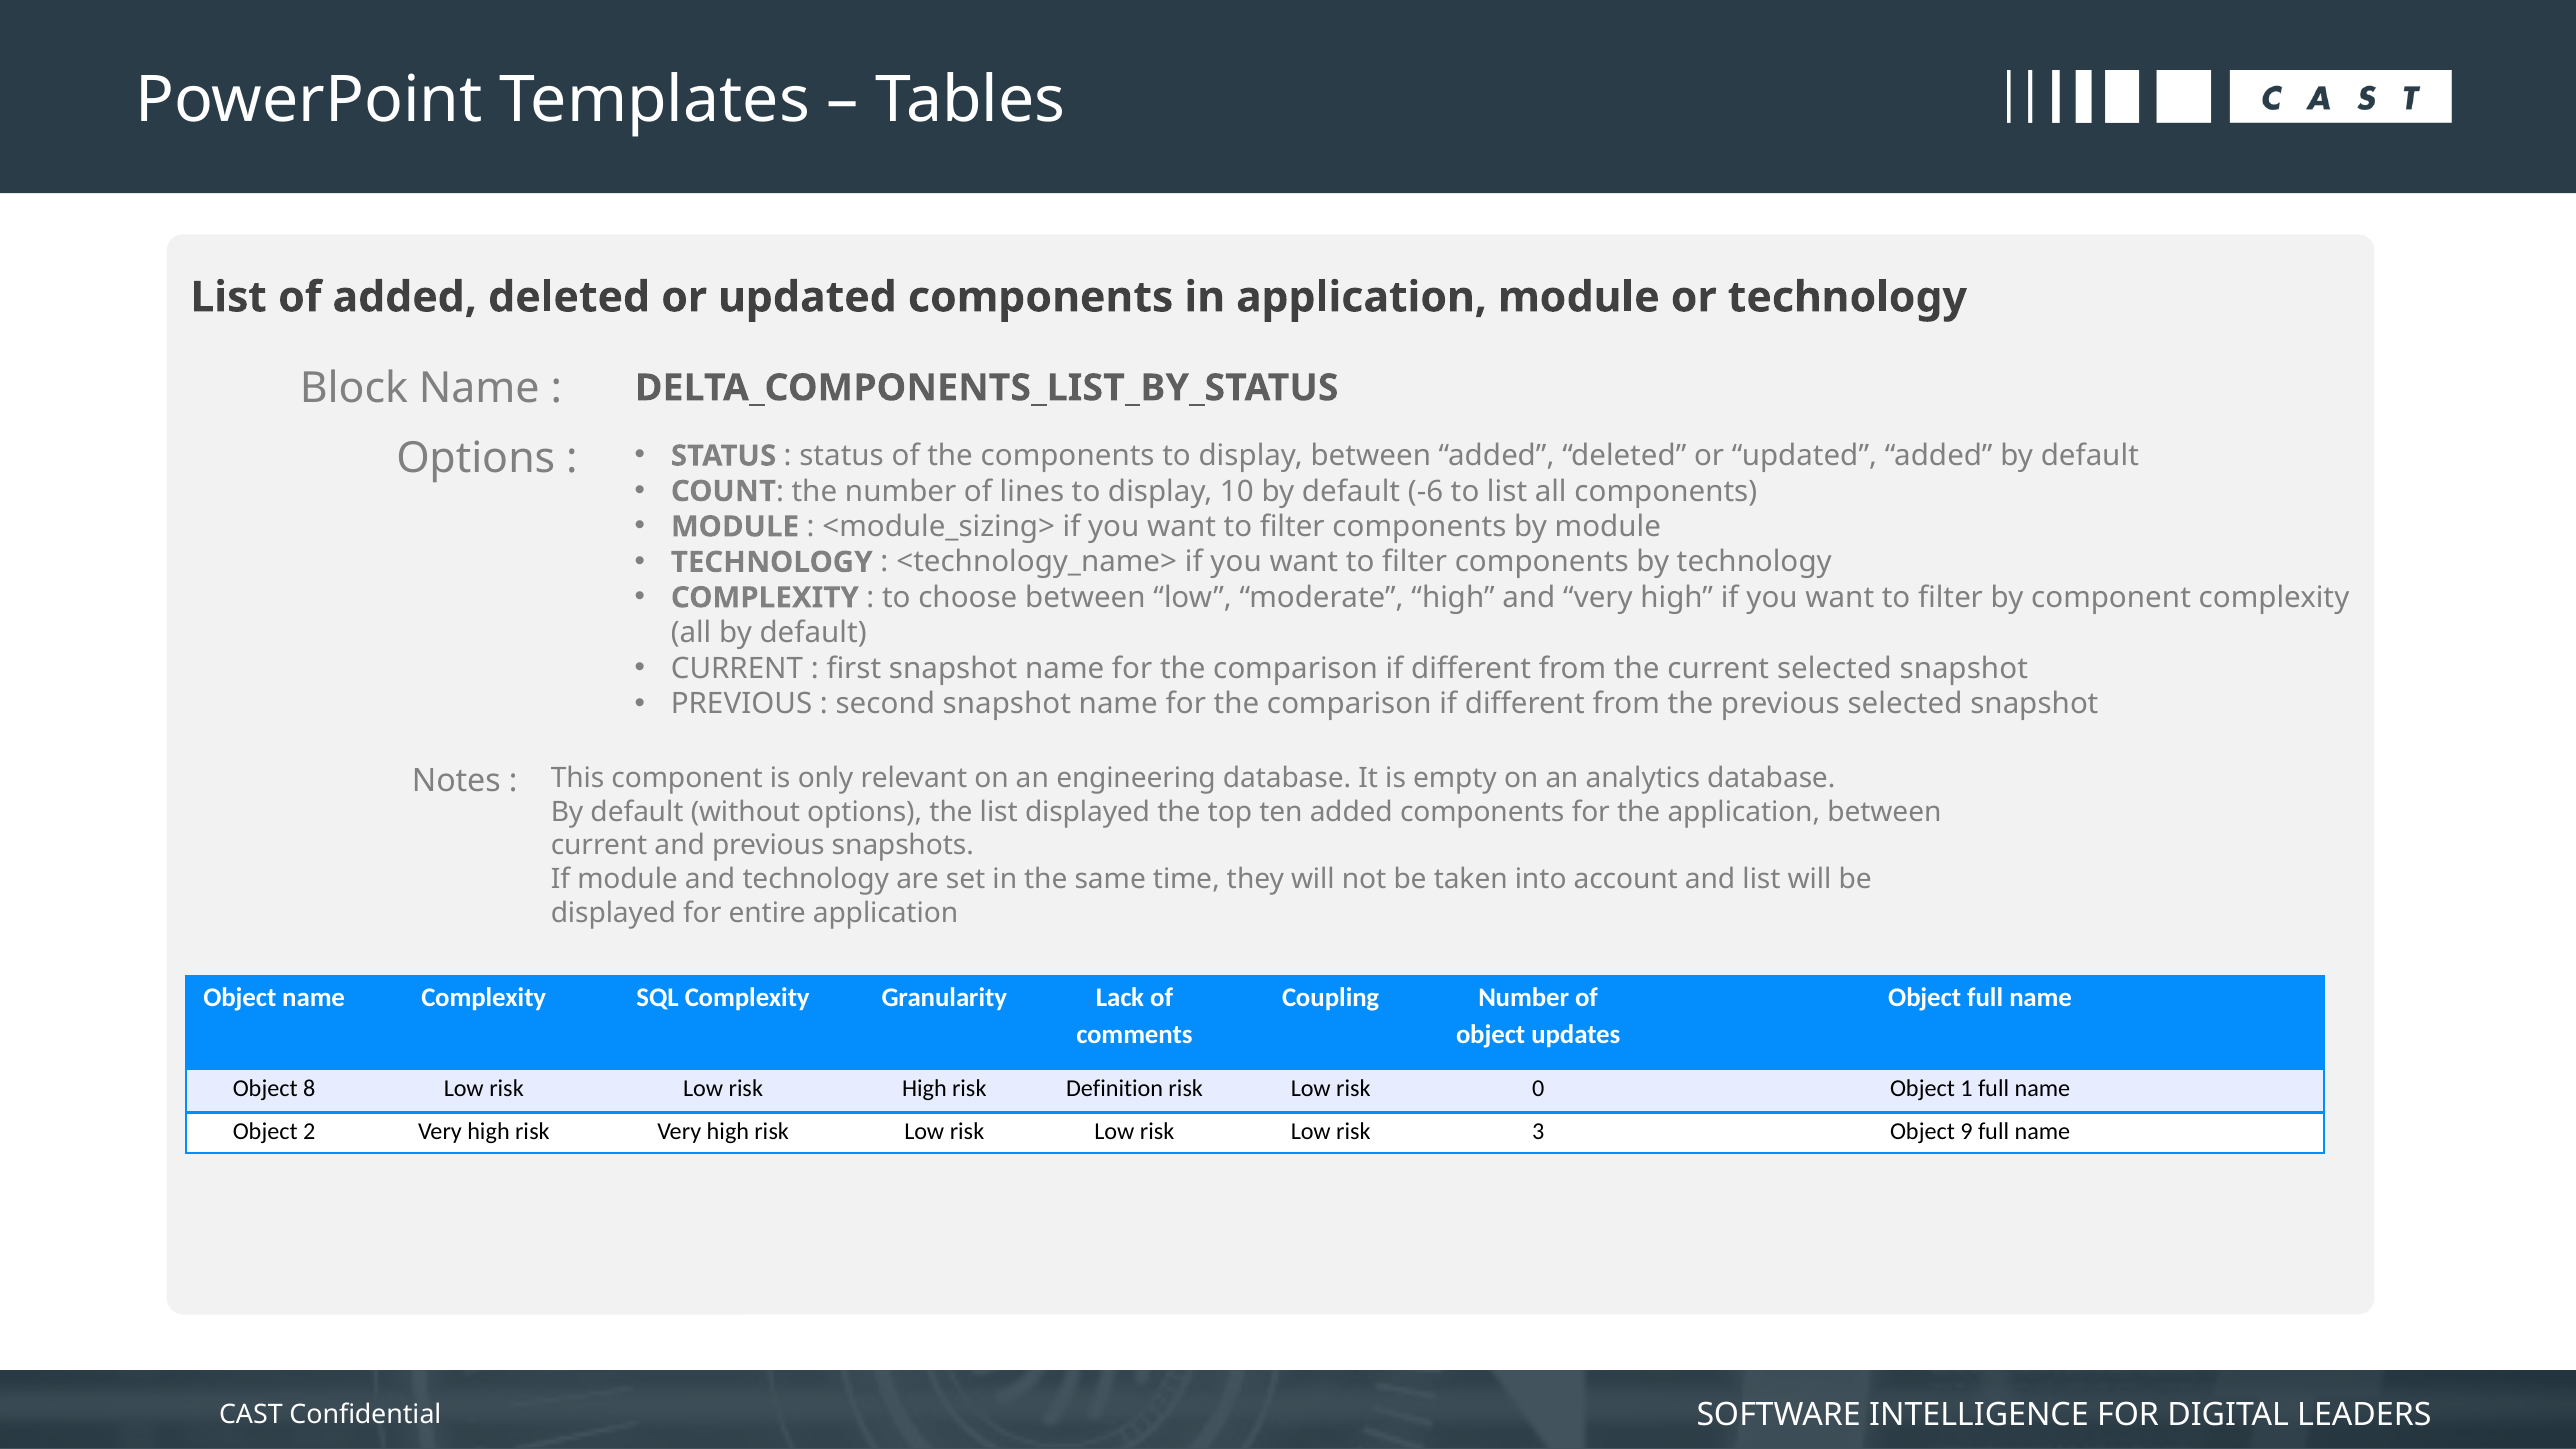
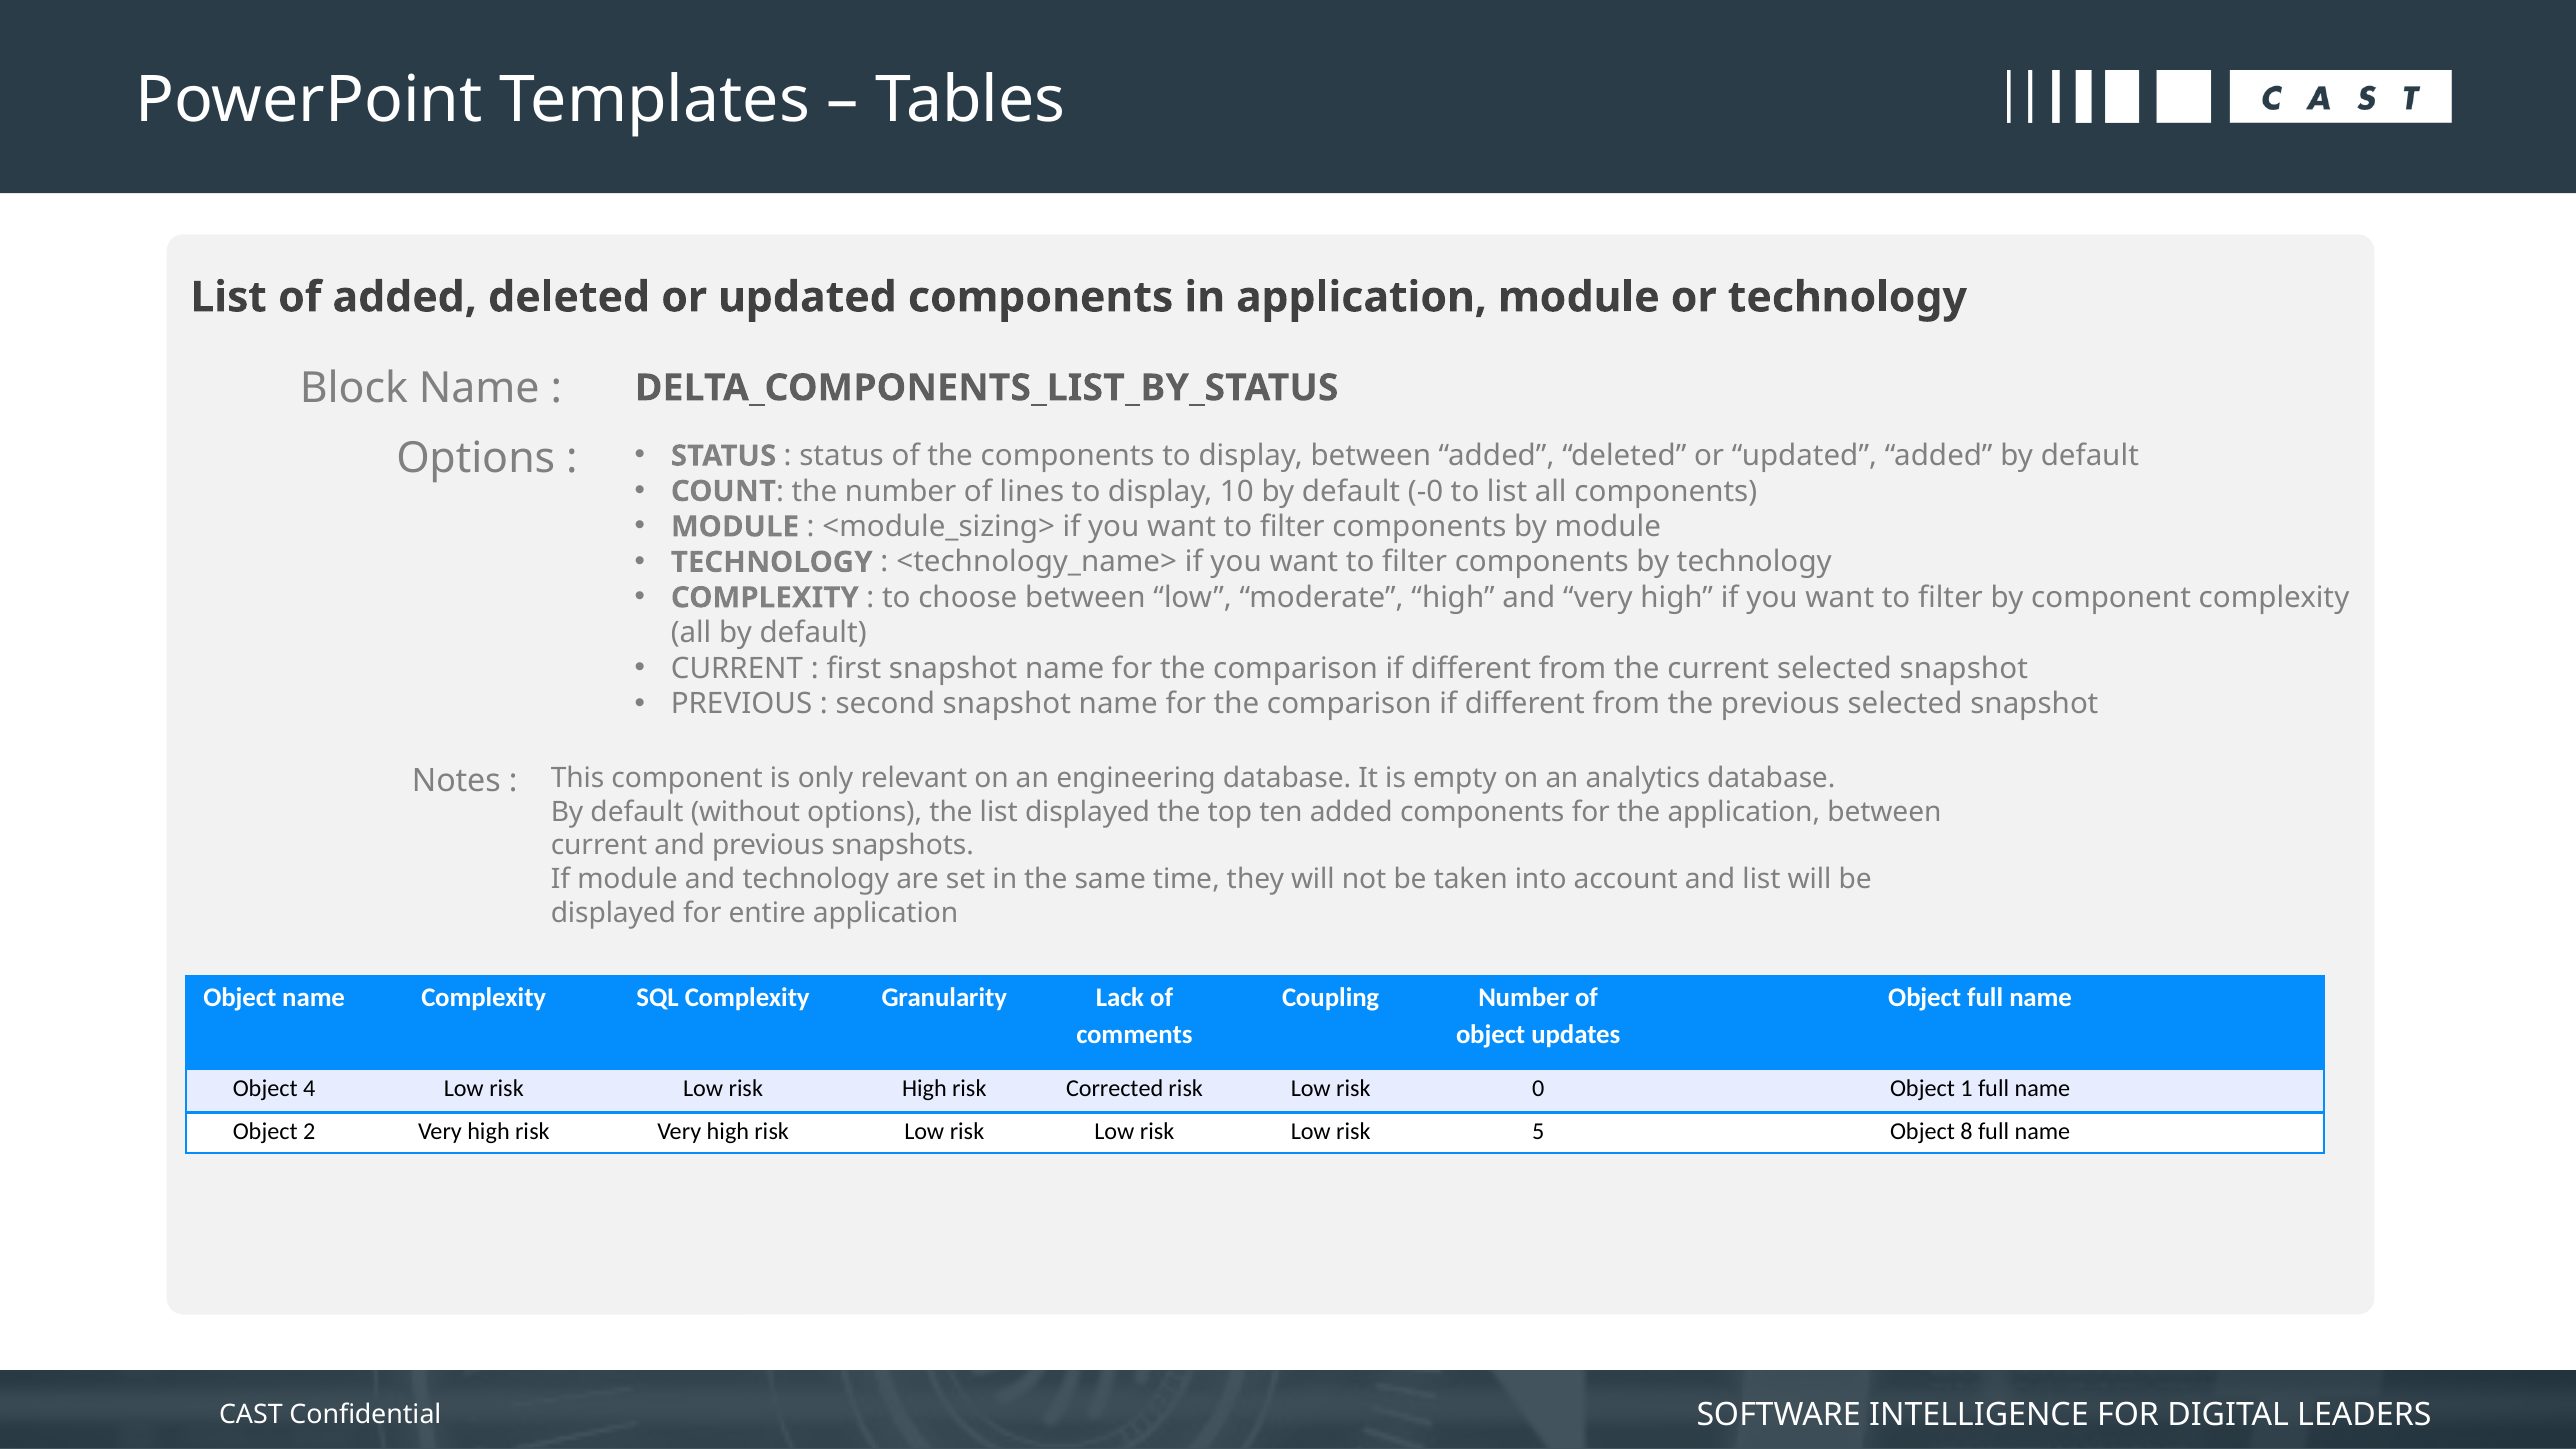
-6: -6 -> -0 (1426, 491)
8: 8 -> 4 (309, 1089)
Definition: Definition -> Corrected (1115, 1089)
3: 3 -> 5 (1538, 1132)
9: 9 -> 8 (1967, 1132)
